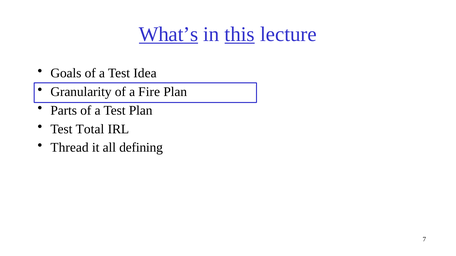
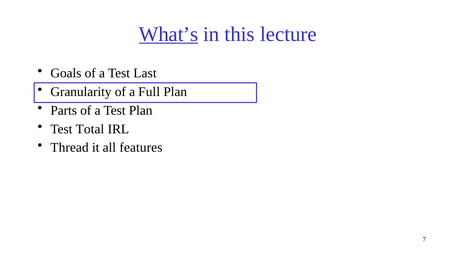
this underline: present -> none (240, 34)
Idea: Idea -> Last (145, 73)
Fire: Fire -> Full (149, 92)
defining: defining -> features (141, 148)
